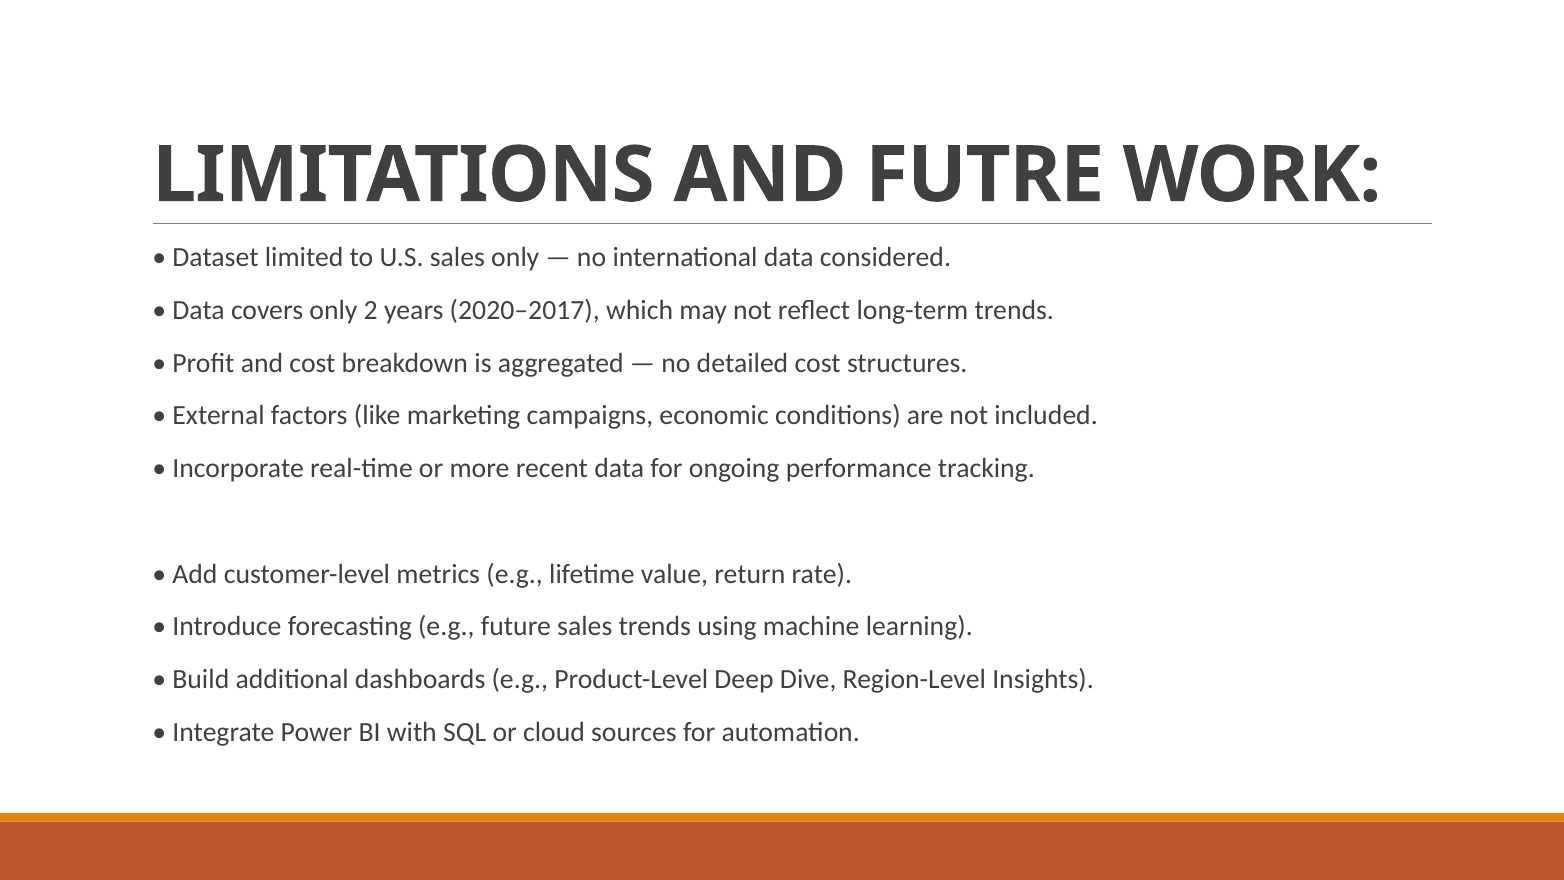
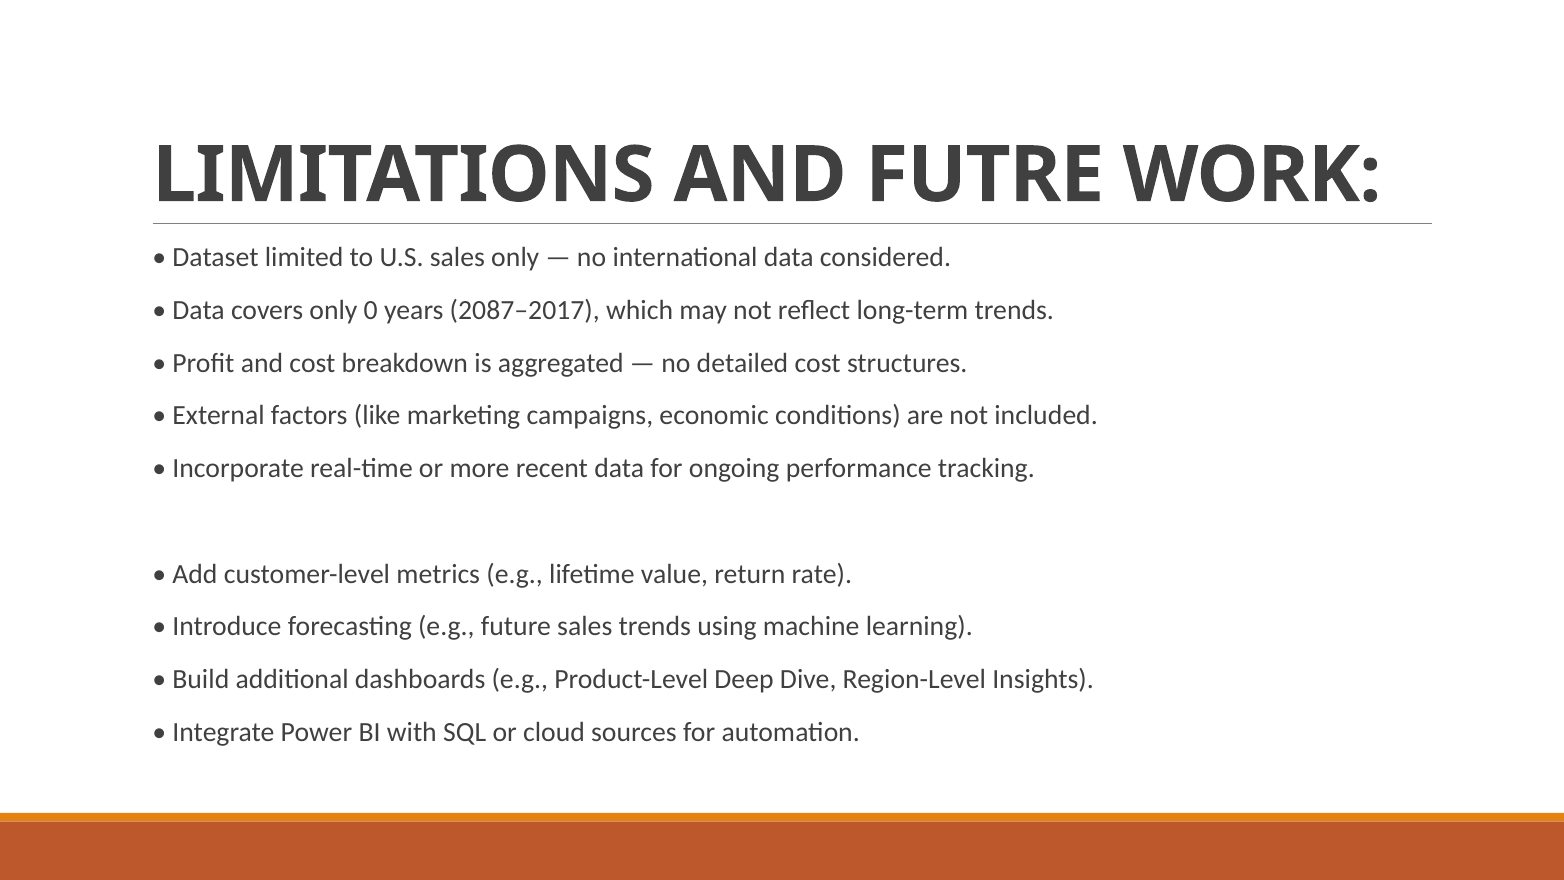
2: 2 -> 0 (371, 310)
2020–2017: 2020–2017 -> 2087–2017 (525, 310)
